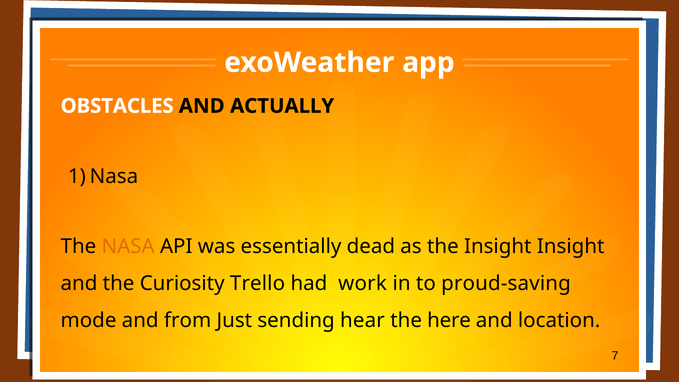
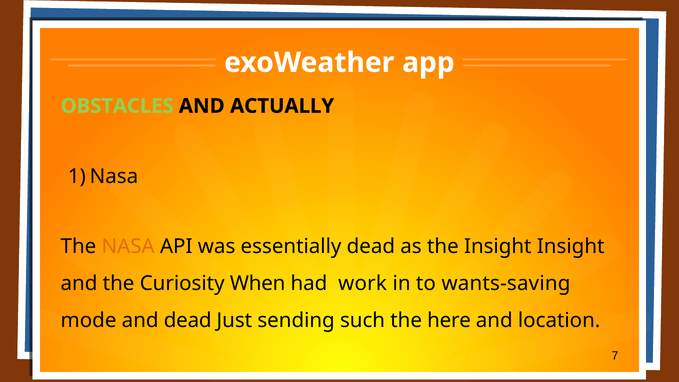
OBSTACLES colour: white -> light green (117, 106)
Trello: Trello -> When (258, 284)
proud-saving: proud-saving -> wants-saving (506, 284)
and from: from -> dead (188, 321)
hear: hear -> such (363, 321)
